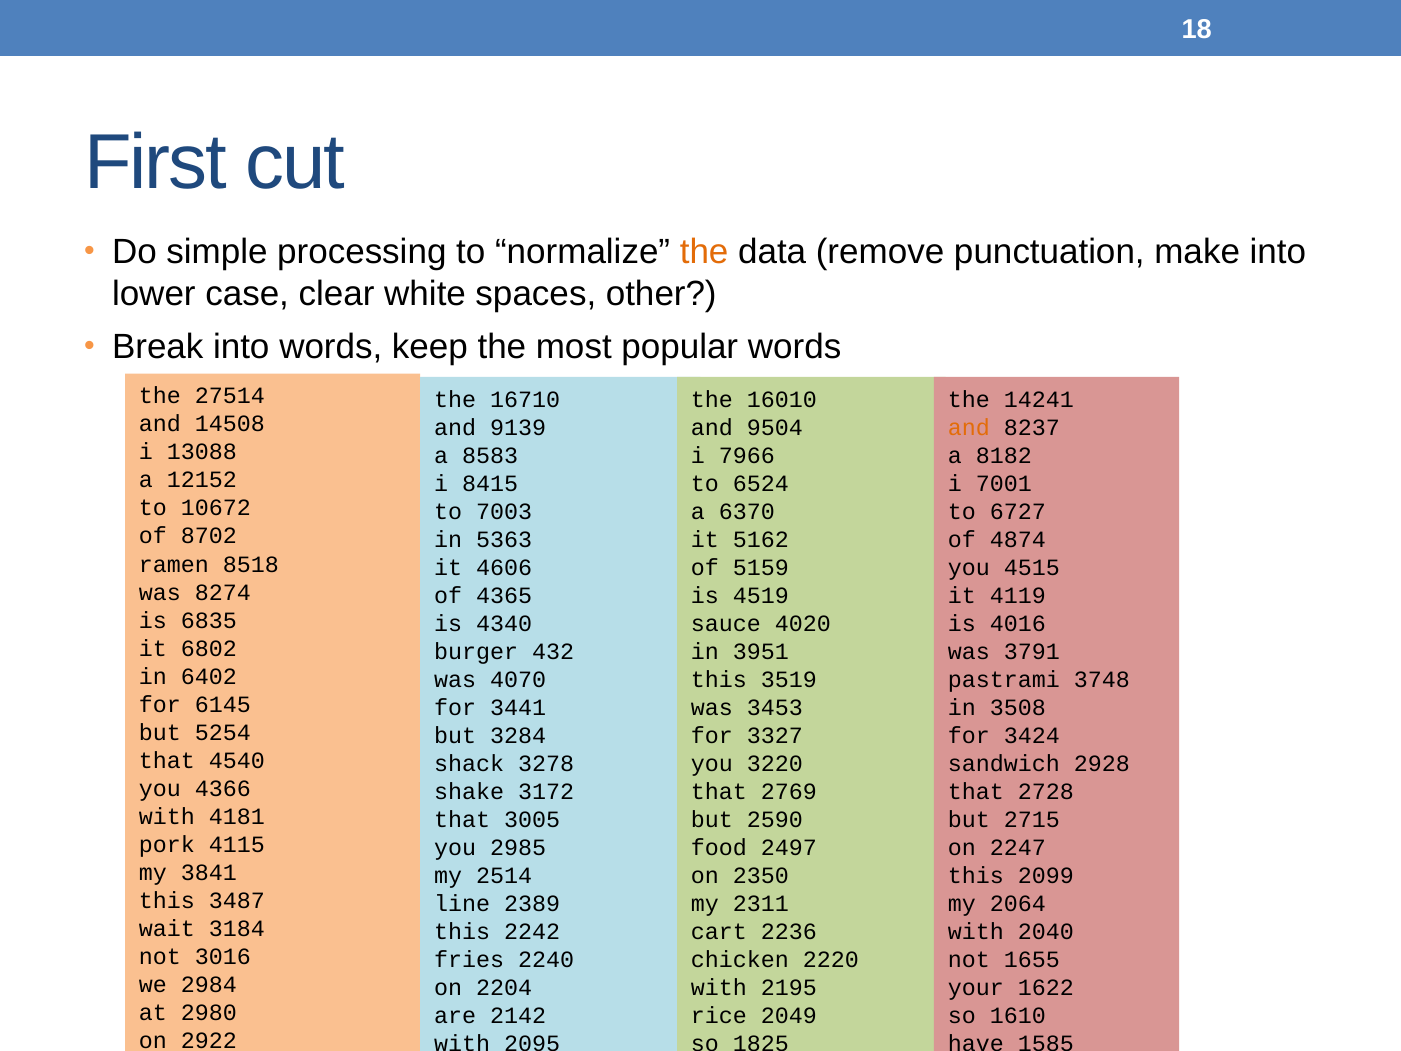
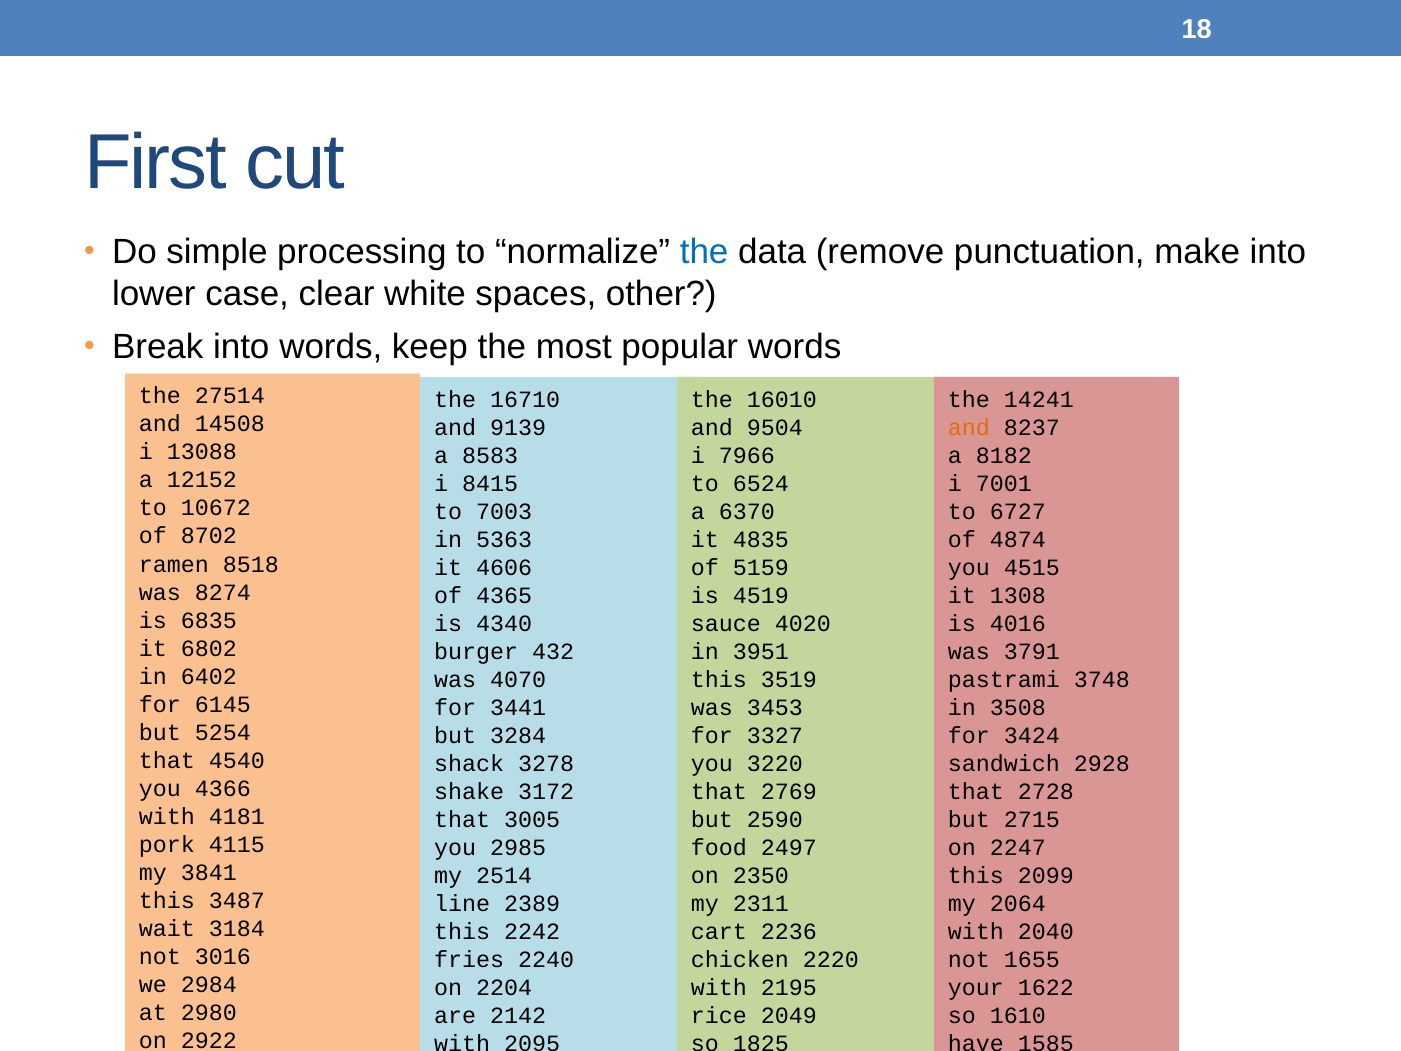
the colour: orange -> blue (704, 252)
5162: 5162 -> 4835 (761, 540)
4119: 4119 -> 1308 (1018, 596)
